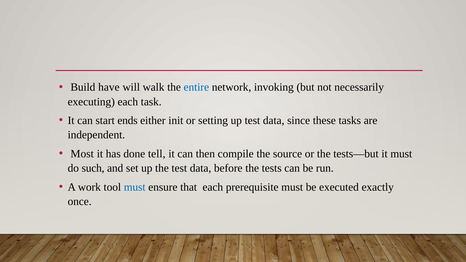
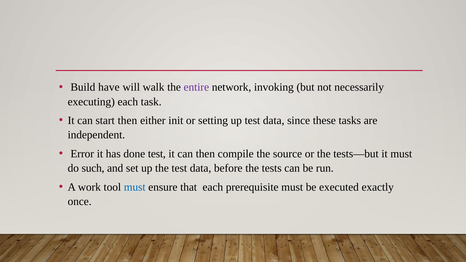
entire colour: blue -> purple (196, 87)
start ends: ends -> then (127, 121)
Most: Most -> Error (82, 154)
done tell: tell -> test (157, 154)
